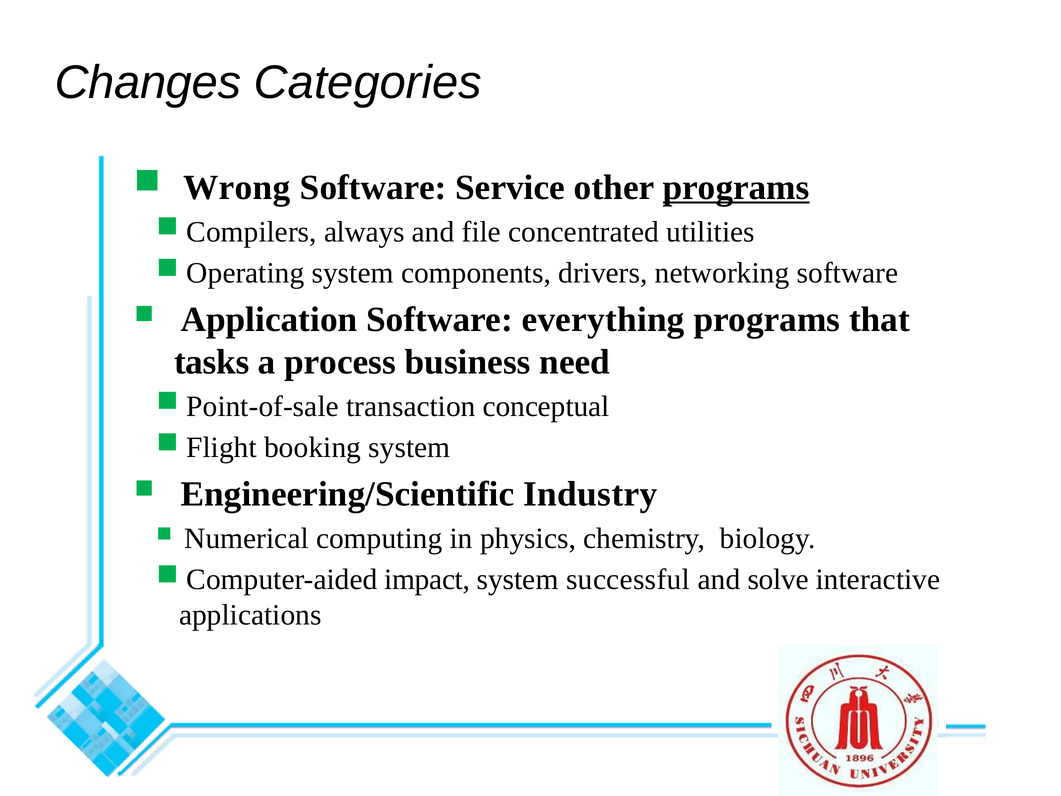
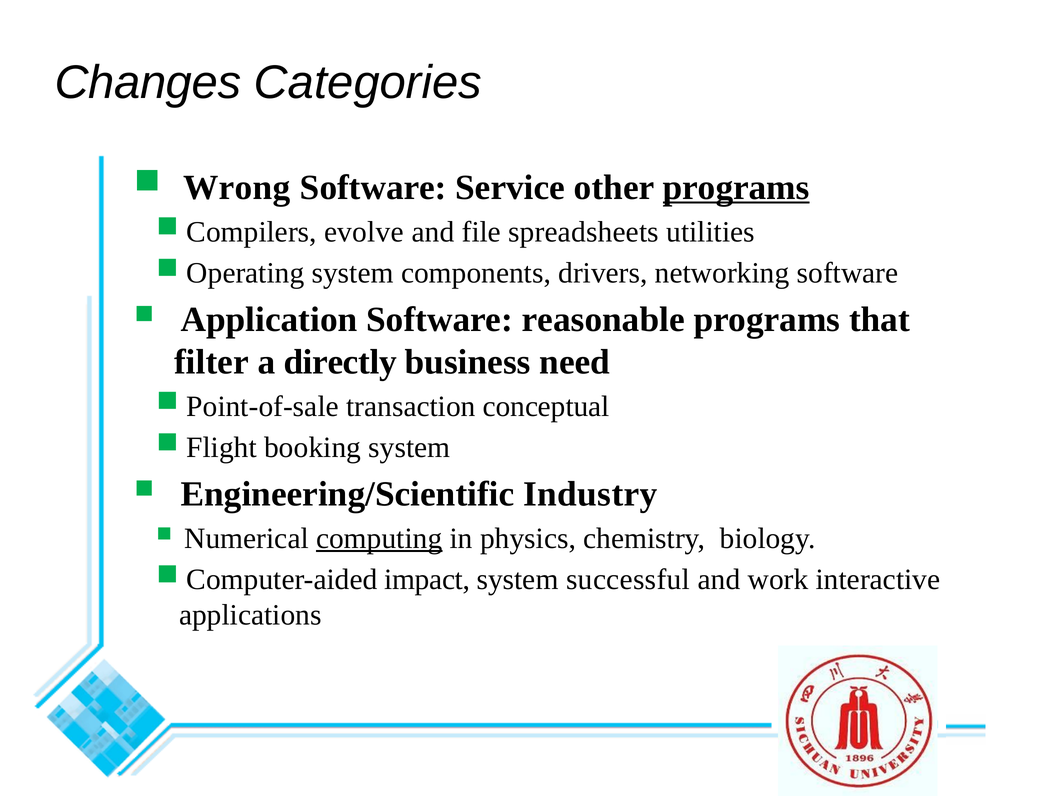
always: always -> evolve (364, 232)
concentrated: concentrated -> spreadsheets (584, 232)
everything: everything -> reasonable (603, 319)
tasks: tasks -> filter (211, 362)
process: process -> directly (340, 362)
computing underline: none -> present (379, 538)
solve: solve -> work (778, 580)
